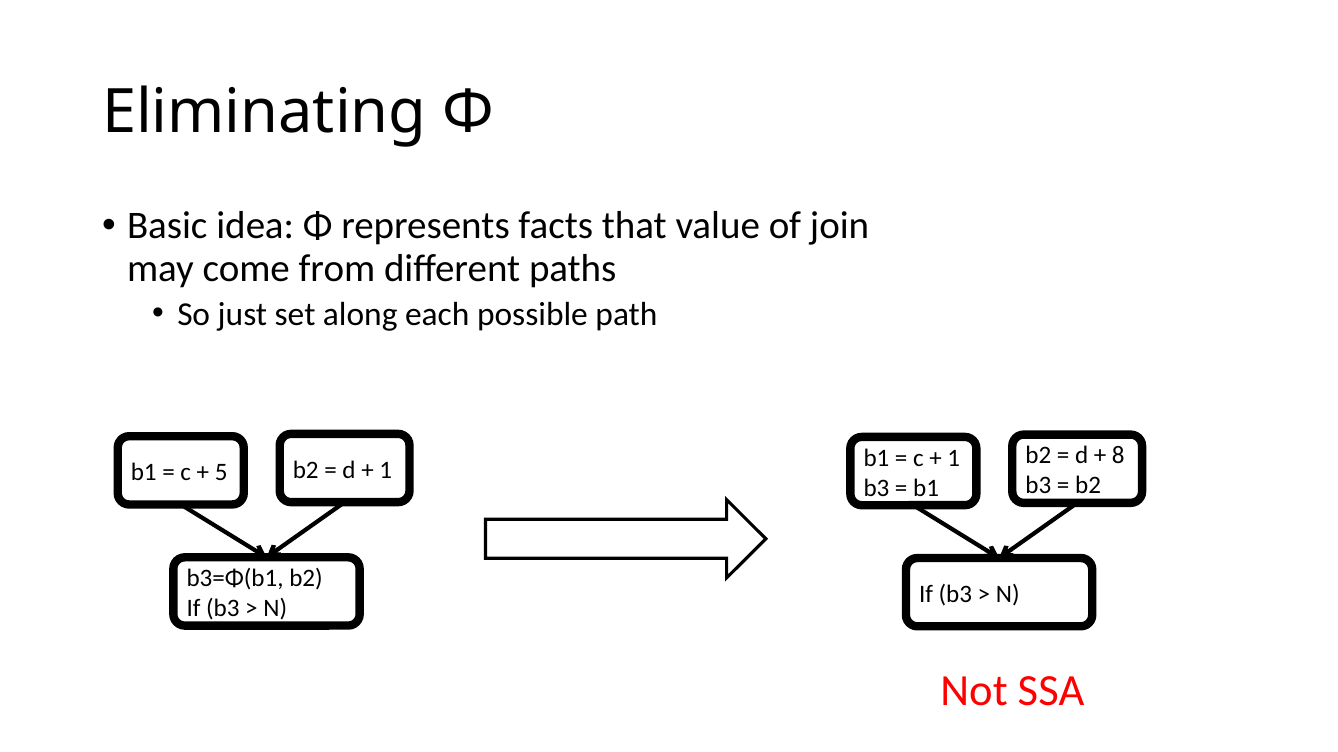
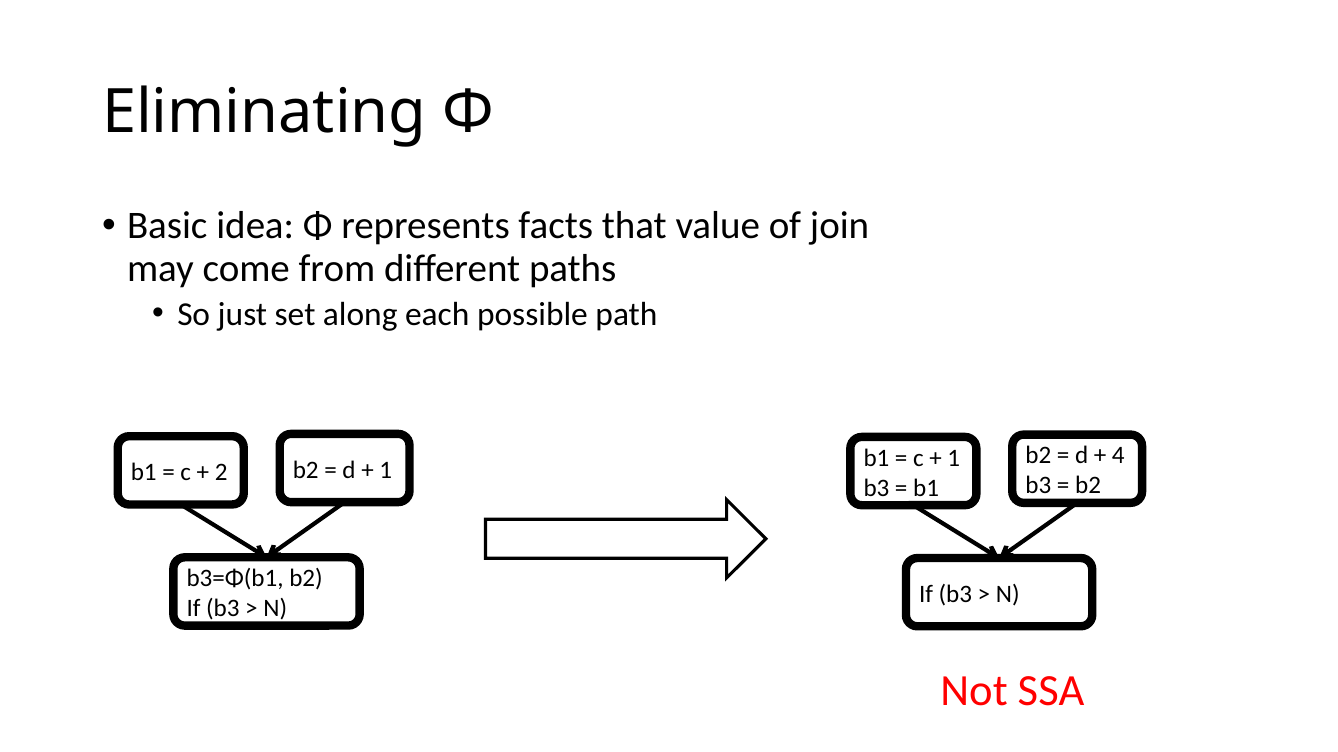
8: 8 -> 4 (1118, 456)
5: 5 -> 2 (221, 472)
